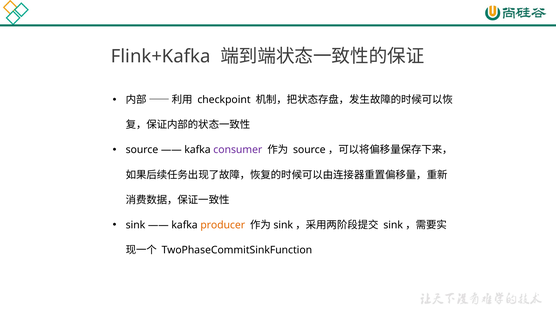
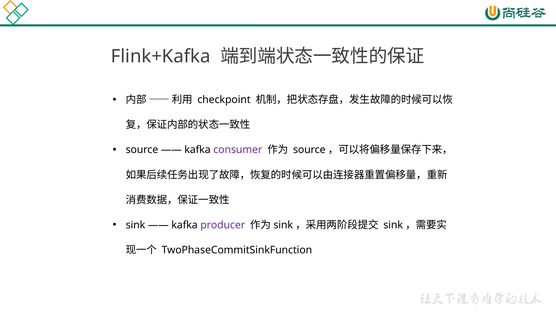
producer colour: orange -> purple (223, 225)
